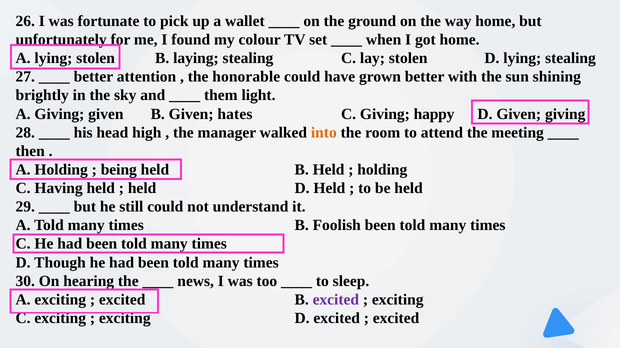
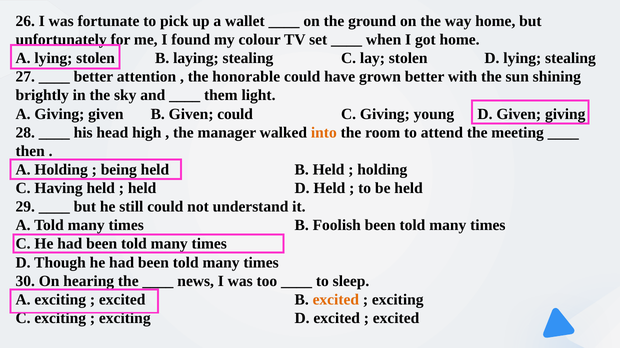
Given hates: hates -> could (235, 114)
happy: happy -> young (434, 114)
excited colour: purple -> orange (336, 300)
